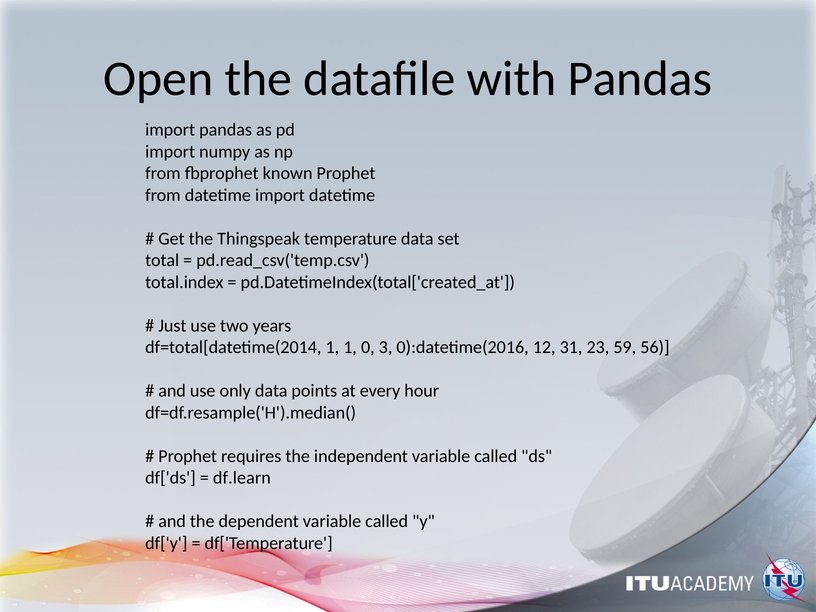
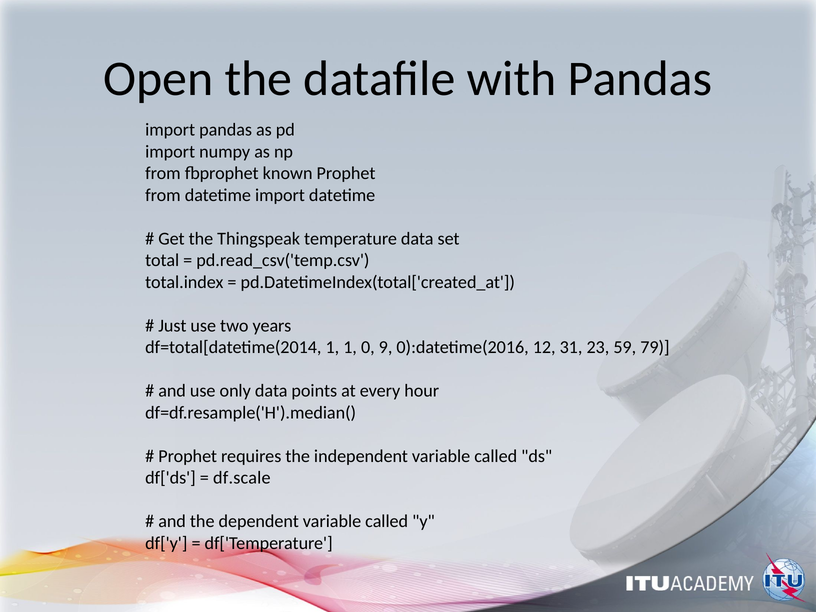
3: 3 -> 9 (386, 347)
56: 56 -> 79 (655, 347)
df.learn: df.learn -> df.scale (242, 478)
